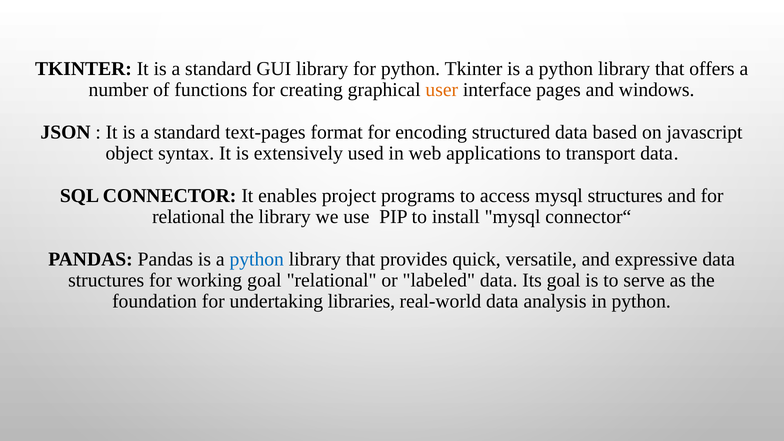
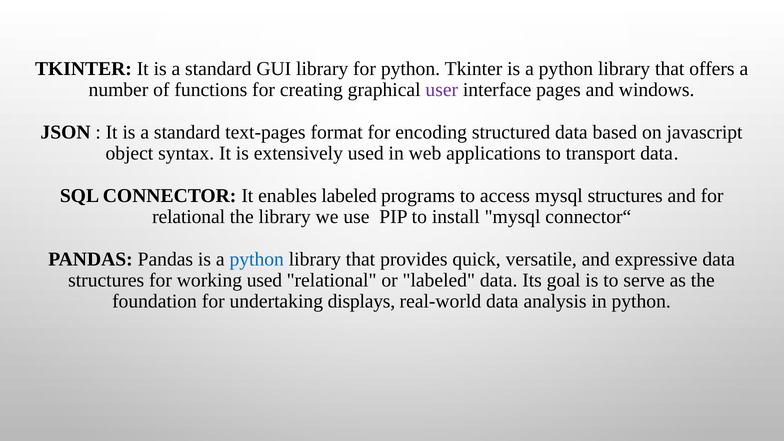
user colour: orange -> purple (442, 90)
enables project: project -> labeled (349, 196)
working goal: goal -> used (264, 280)
libraries: libraries -> displays (361, 302)
